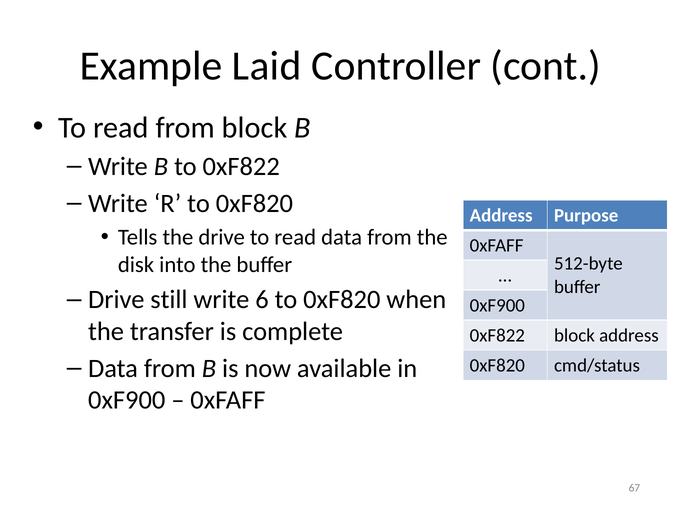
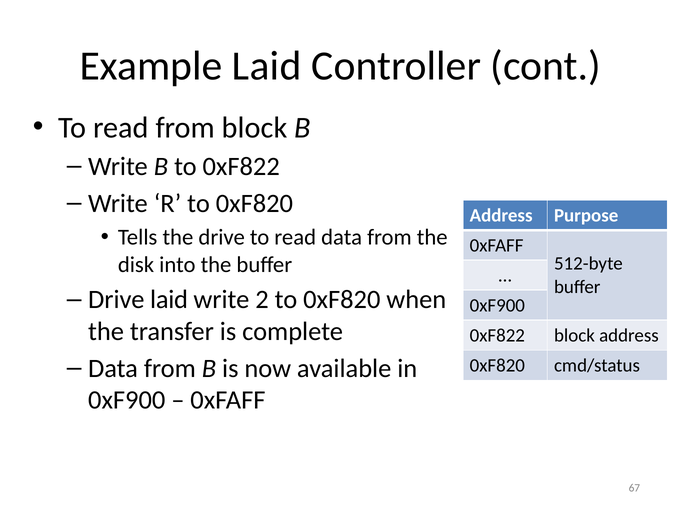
Drive still: still -> laid (169, 300)
6: 6 -> 2 (262, 300)
